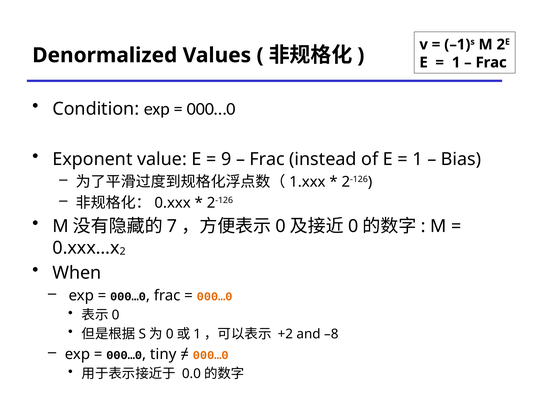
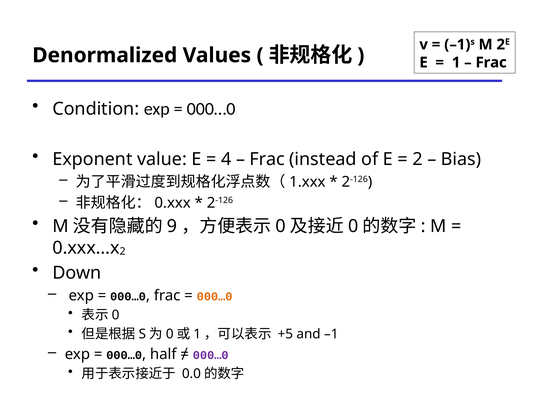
9: 9 -> 4 (226, 159)
1: 1 -> 2 (418, 159)
7: 7 -> 9 (172, 226)
When: When -> Down (77, 273)
+2: +2 -> +5 (285, 334)
and –8: –8 -> –1 (331, 334)
tiny: tiny -> half (163, 354)
000…0 colour: orange -> purple (211, 355)
